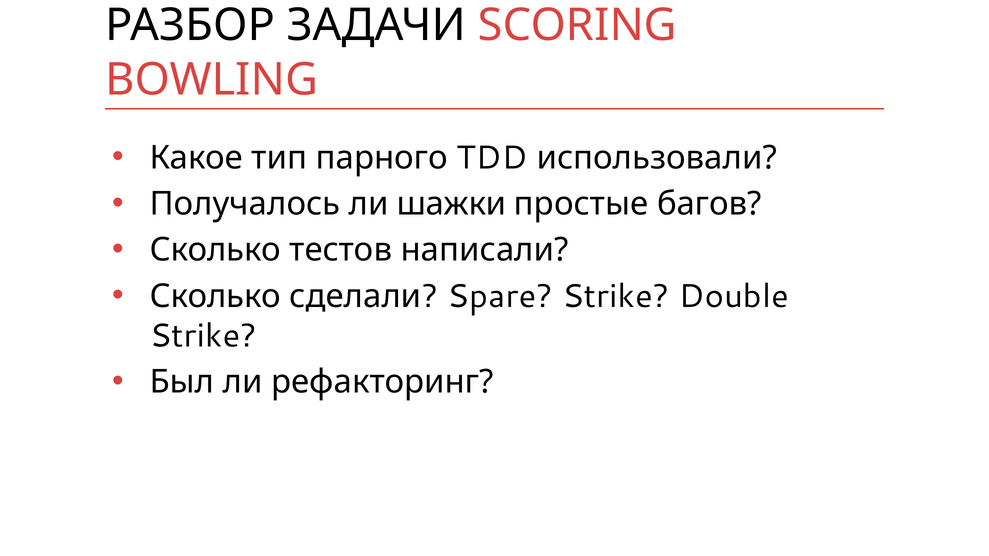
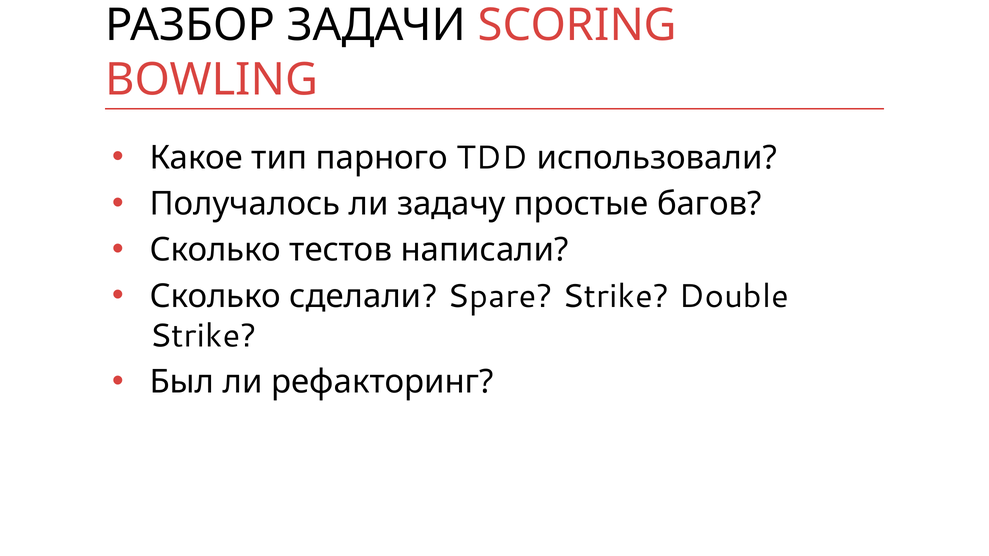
шажки: шажки -> задачу (451, 204)
